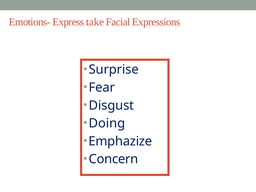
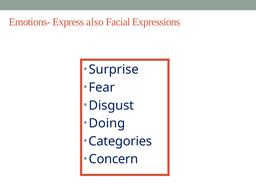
take: take -> also (95, 22)
Emphazize: Emphazize -> Categories (120, 141)
